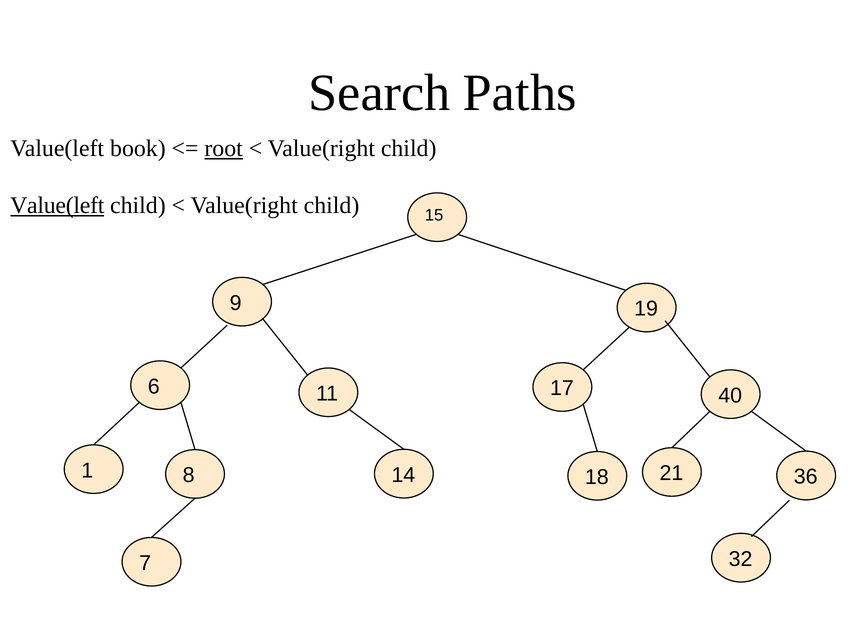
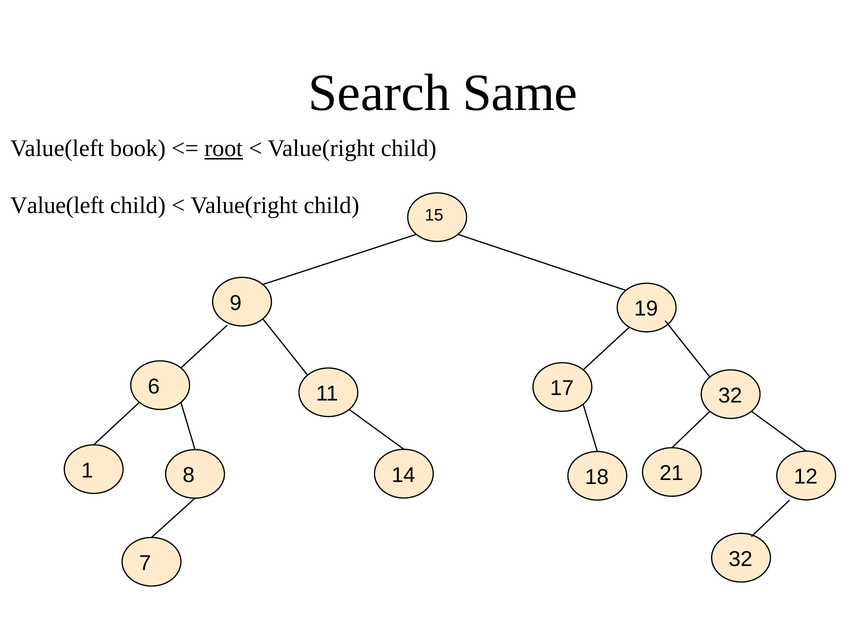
Paths: Paths -> Same (520, 93)
Value(left underline: present -> none (57, 205)
17 40: 40 -> 32 (730, 395)
36: 36 -> 12 (806, 477)
